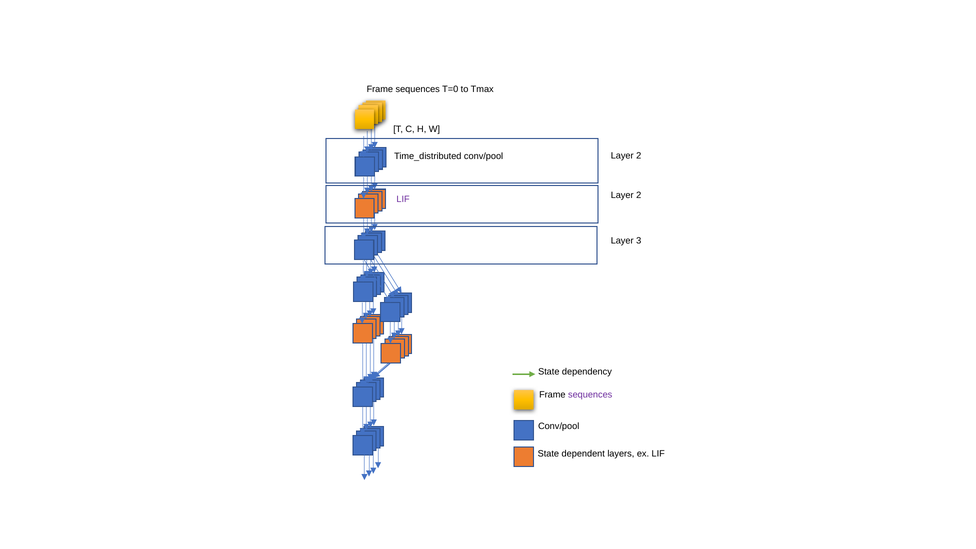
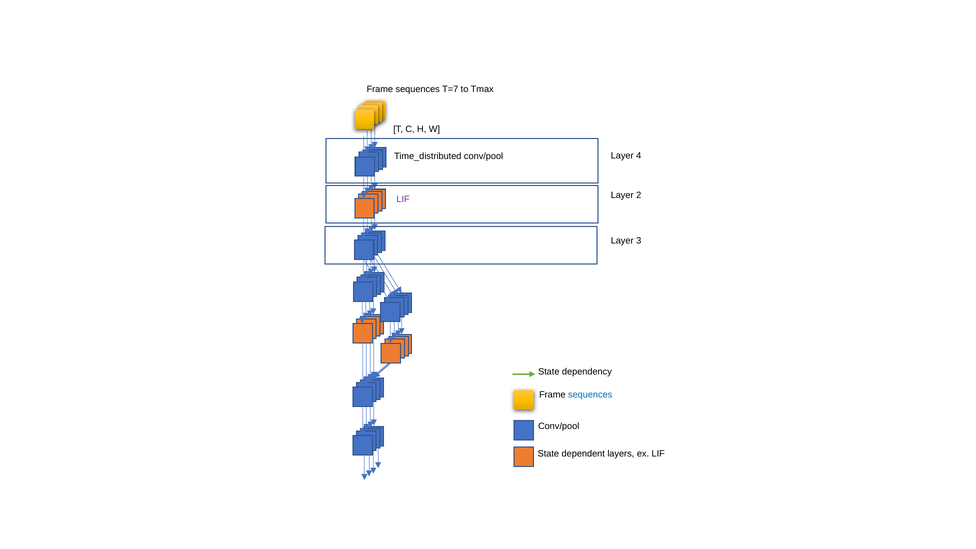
T=0: T=0 -> T=7 (450, 89)
2: 2 -> 4 (639, 155)
sequences colour: purple -> blue (590, 395)
